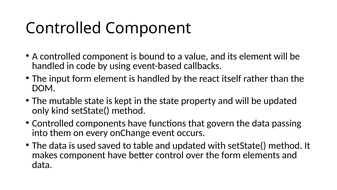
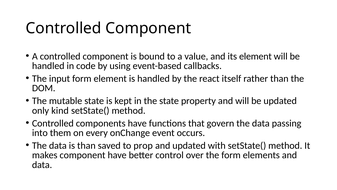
is used: used -> than (86, 145)
table: table -> prop (143, 145)
